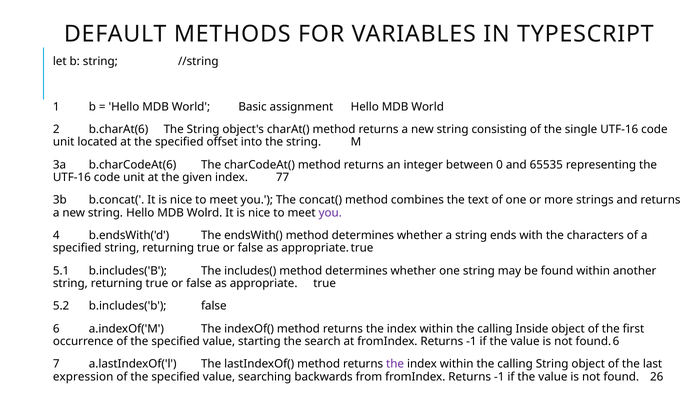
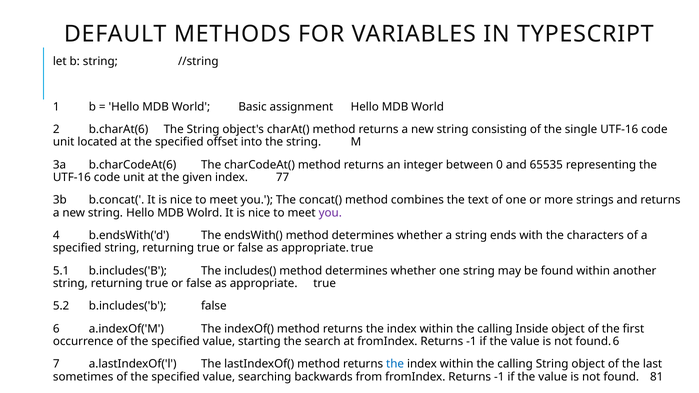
the colour: purple -> blue (395, 364)
expression: expression -> sometimes (83, 377)
26: 26 -> 81 (657, 377)
